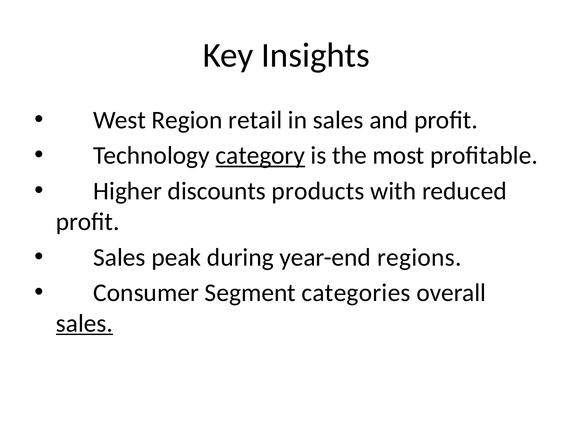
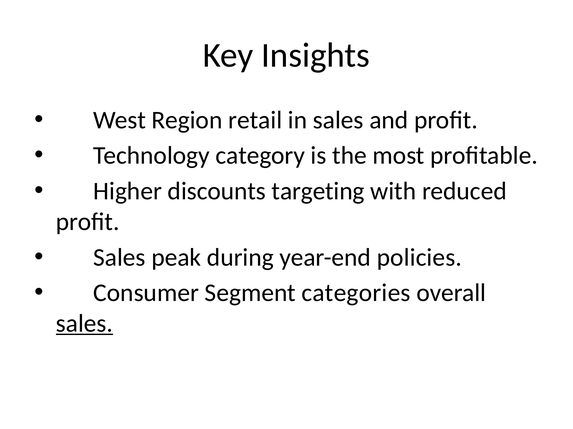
category underline: present -> none (260, 156)
products: products -> targeting (318, 192)
regions: regions -> policies (419, 258)
